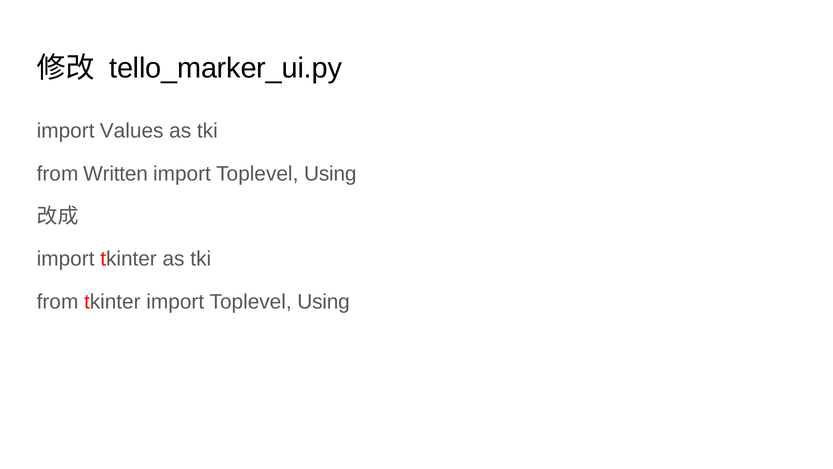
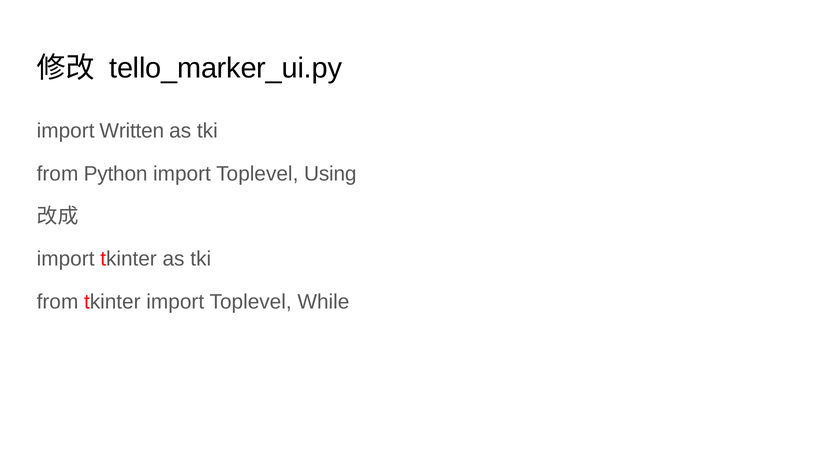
Values: Values -> Written (132, 131)
Written: Written -> Python (116, 174)
tkinter import Toplevel Using: Using -> While (323, 301)
